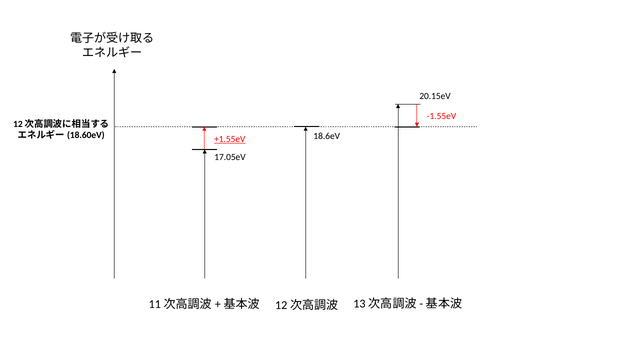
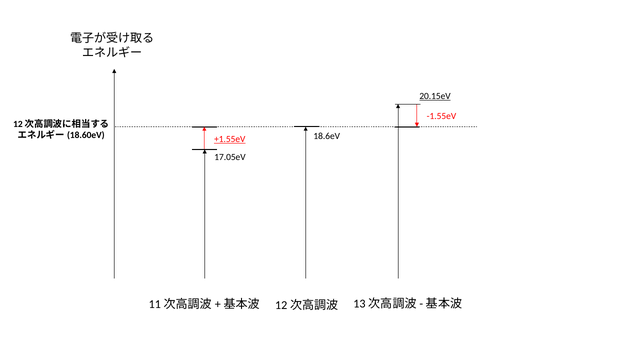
20.15eV underline: none -> present (435, 96)
